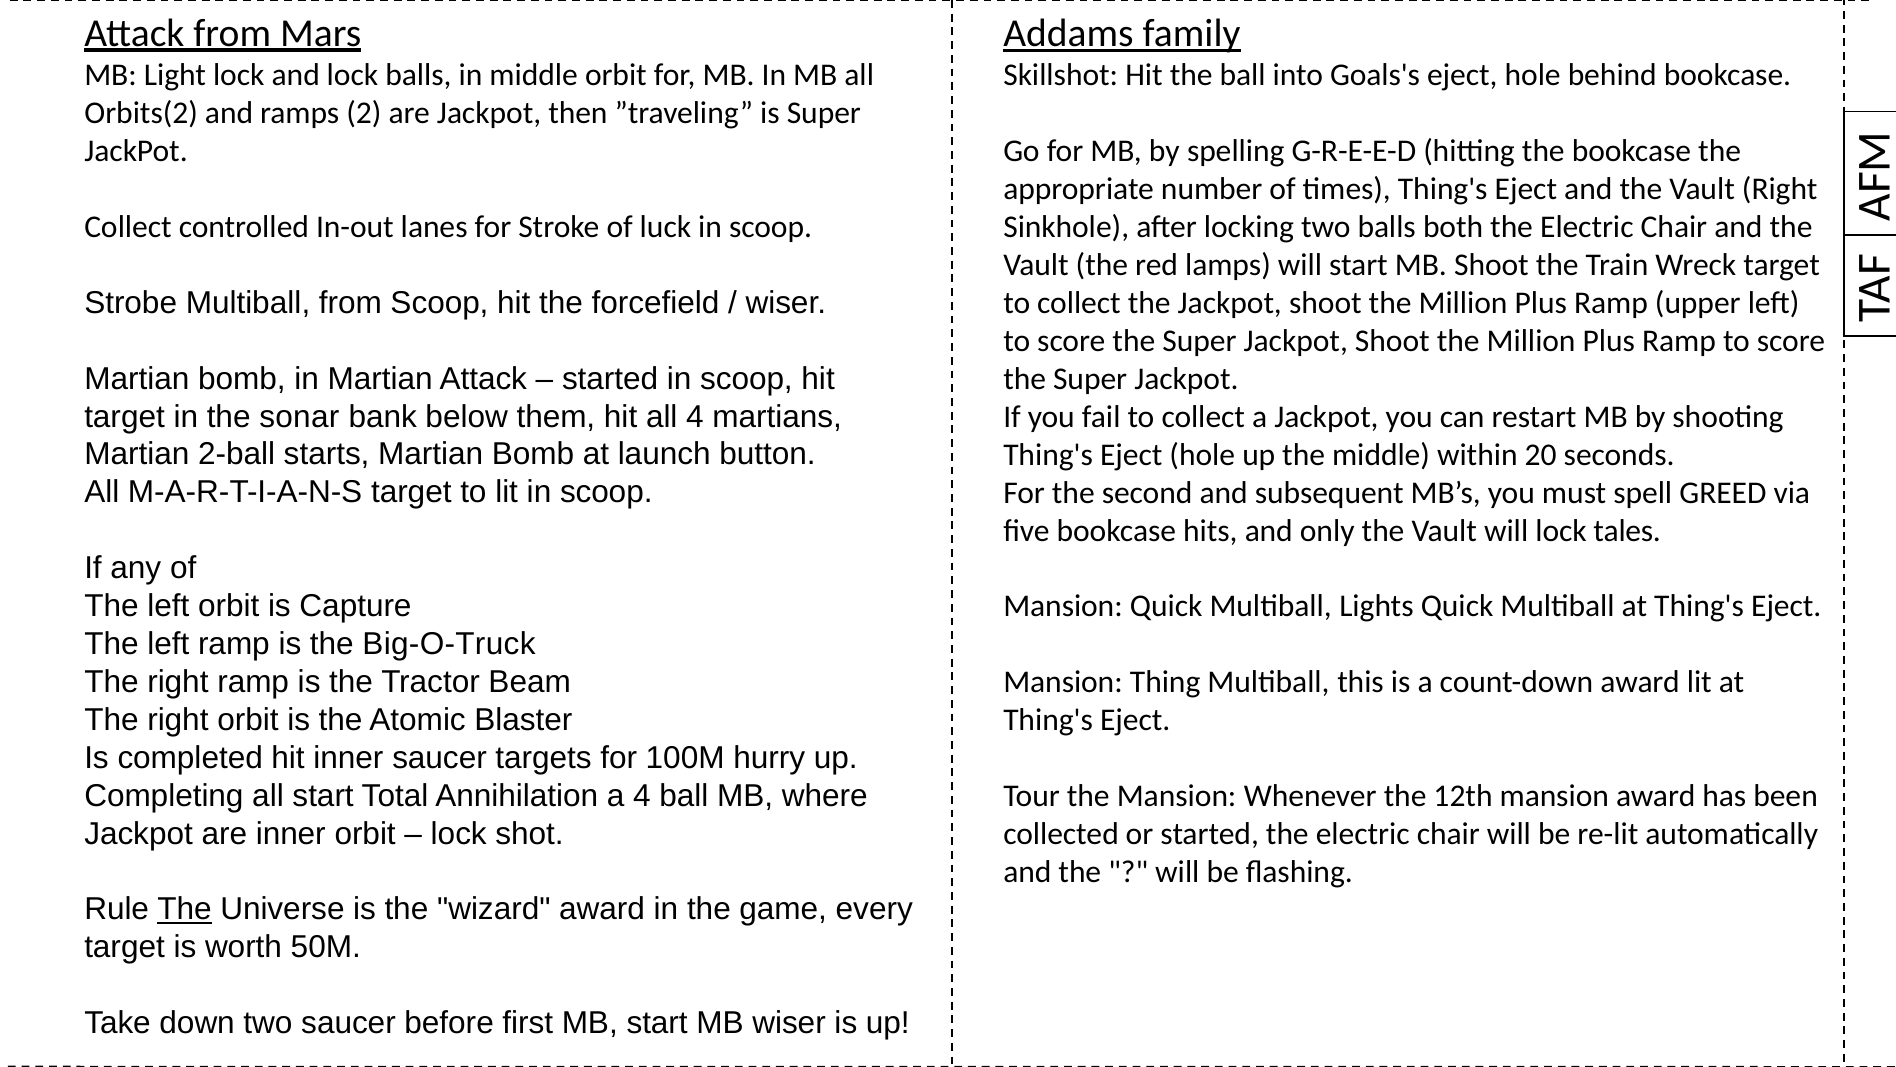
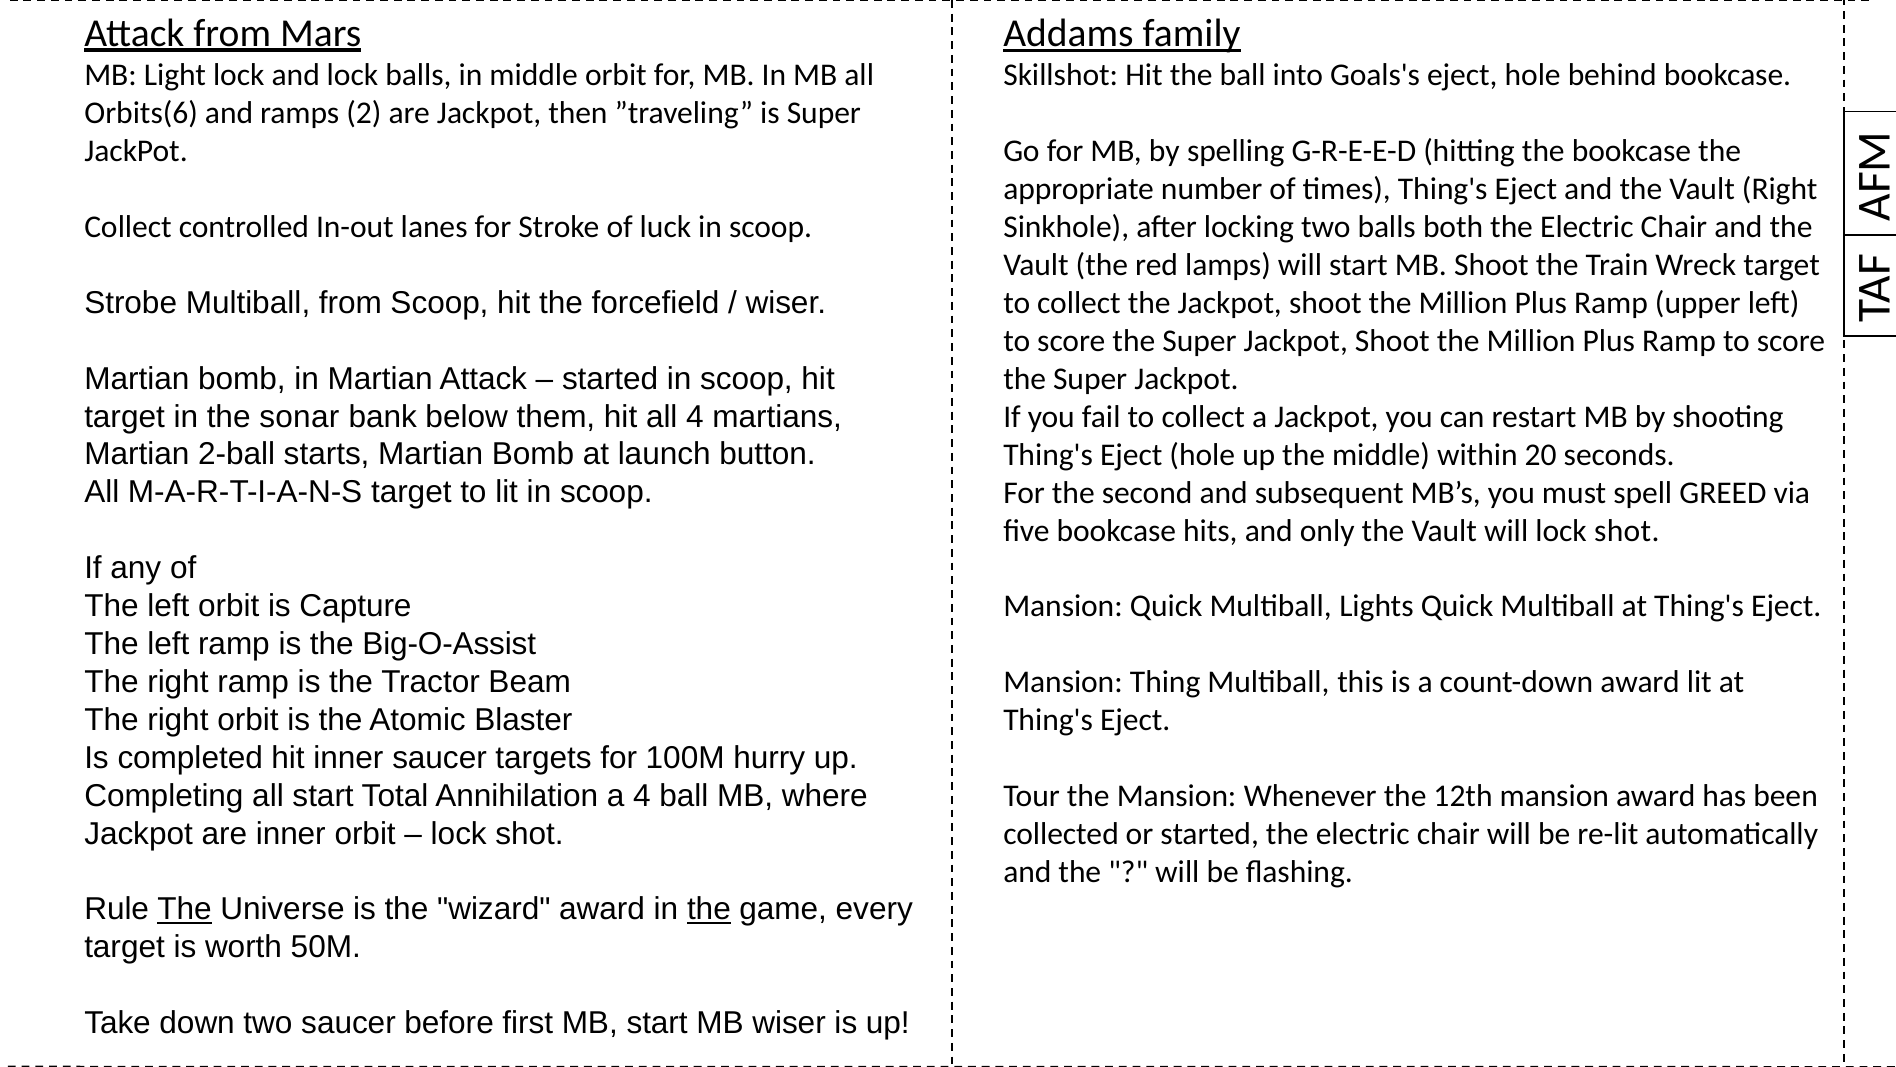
Orbits(2: Orbits(2 -> Orbits(6 (141, 113)
will lock tales: tales -> shot (1627, 530)
Big-O-Truck: Big-O-Truck -> Big-O-Assist (449, 644)
the underline: none -> present (709, 909)
